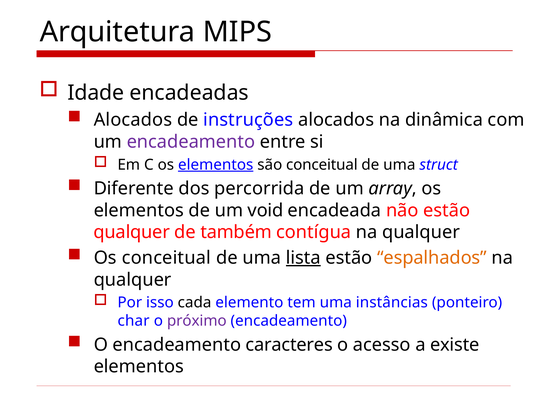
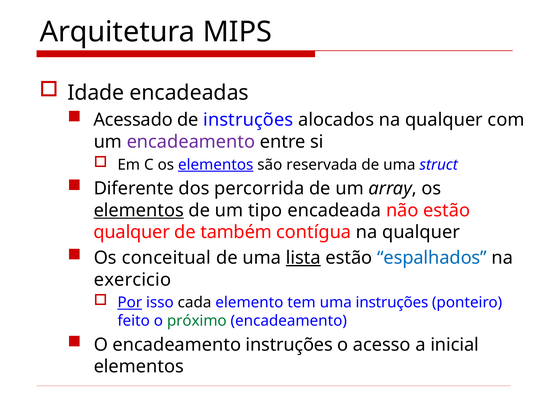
Alocados: Alocados -> Acessado (133, 120)
alocados na dinâmica: dinâmica -> qualquer (444, 120)
são conceitual: conceitual -> reservada (322, 165)
elementos underline: none -> present (139, 211)
void: void -> tipo (265, 211)
espalhados colour: orange -> blue (432, 258)
qualquer: qualquer -> exercicio (133, 280)
Por underline: none -> present (130, 303)
uma instâncias: instâncias -> instruções (392, 303)
char: char -> feito (134, 321)
próximo colour: purple -> green (197, 321)
encadeamento caracteres: caracteres -> instruções (289, 345)
existe: existe -> inicial (455, 345)
